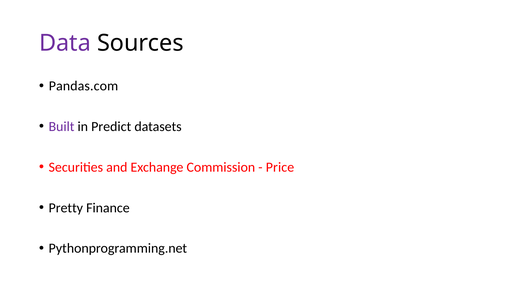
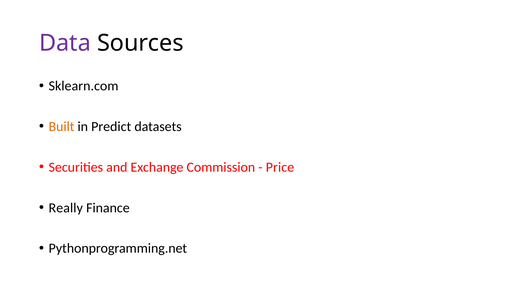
Pandas.com: Pandas.com -> Sklearn.com (84, 86)
Built colour: purple -> orange (62, 127)
Pretty: Pretty -> Really (66, 208)
